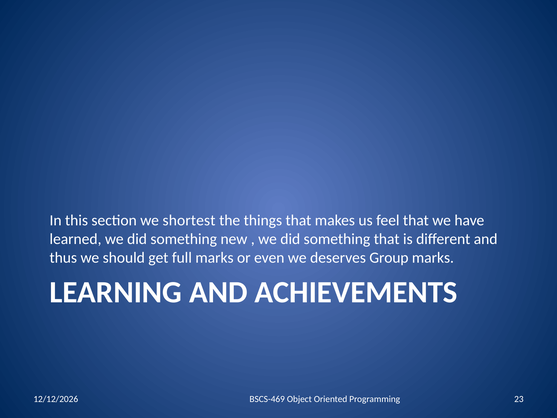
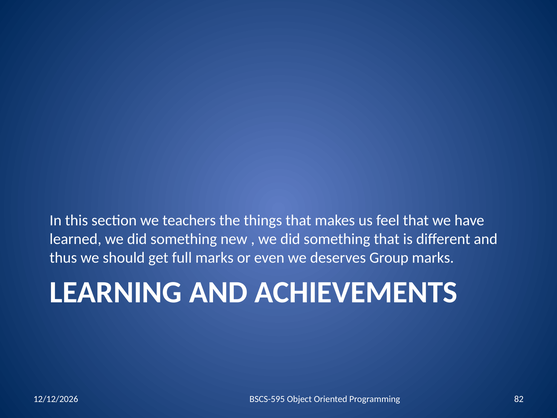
shortest: shortest -> teachers (189, 220)
23: 23 -> 82 (519, 399)
BSCS-469: BSCS-469 -> BSCS-595 (267, 399)
